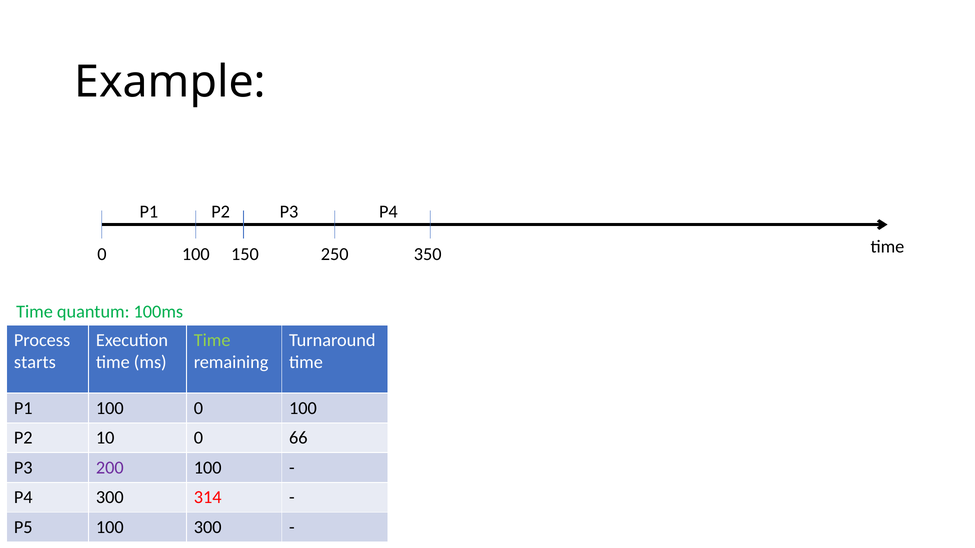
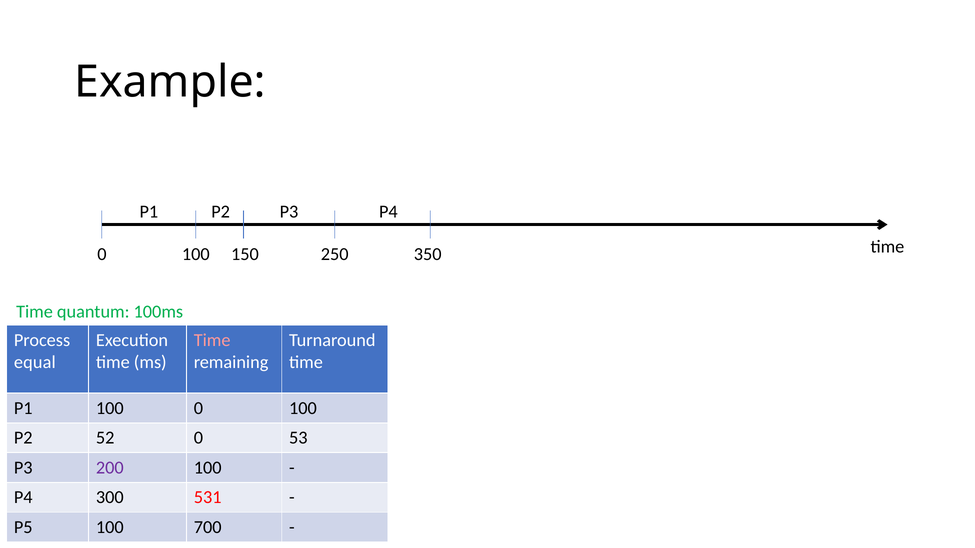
Time colour: light green -> pink (212, 340)
starts: starts -> equal (35, 363)
10: 10 -> 52 (105, 438)
66: 66 -> 53 (298, 438)
314: 314 -> 531 (208, 498)
100 300: 300 -> 700 (208, 528)
